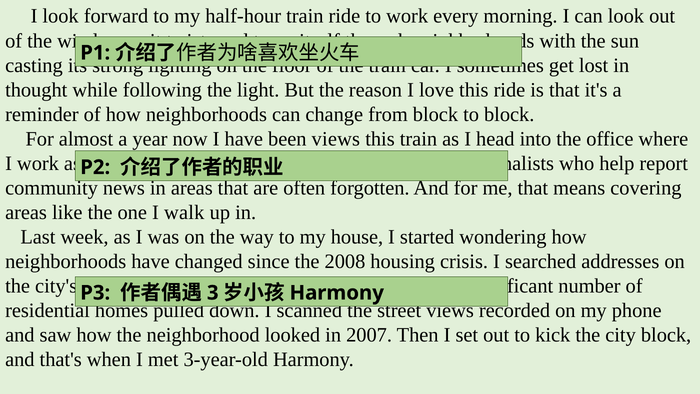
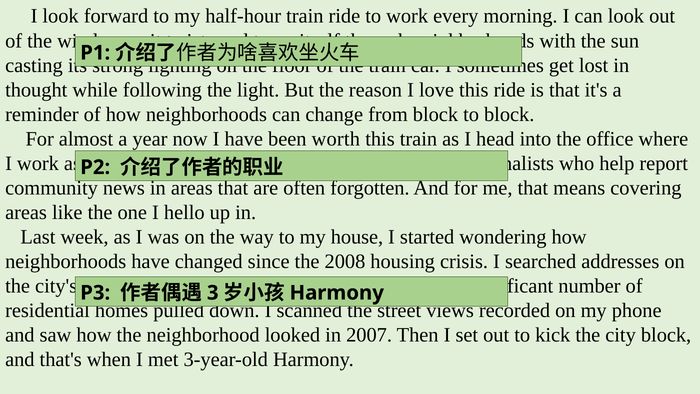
been views: views -> worth (336, 139)
walk: walk -> hello (184, 212)
